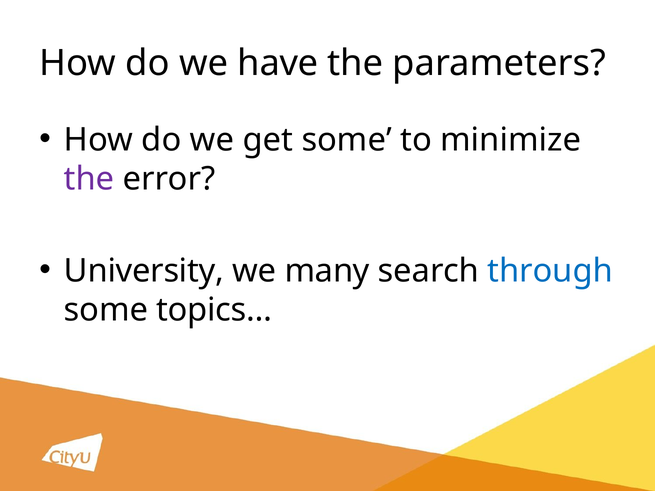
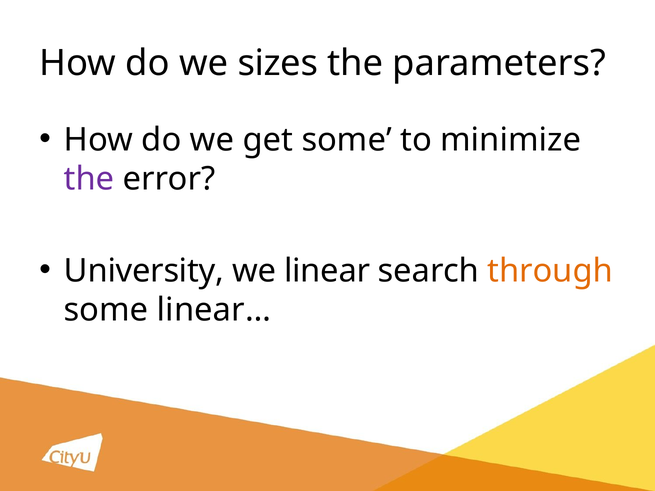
have: have -> sizes (278, 63)
many: many -> linear (327, 271)
through colour: blue -> orange (550, 271)
topics…: topics… -> linear… (214, 310)
